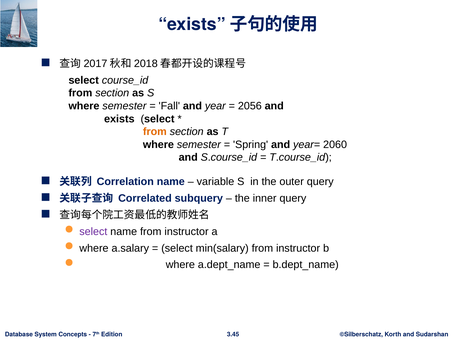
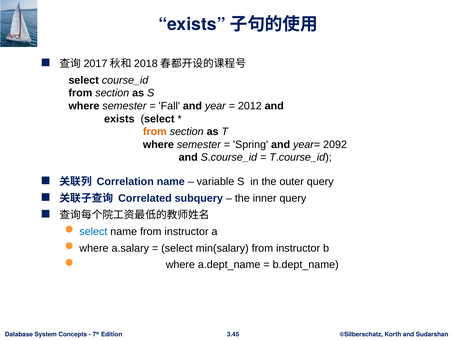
2056: 2056 -> 2012 (250, 106)
2060: 2060 -> 2092 (335, 144)
select colour: purple -> blue (93, 231)
